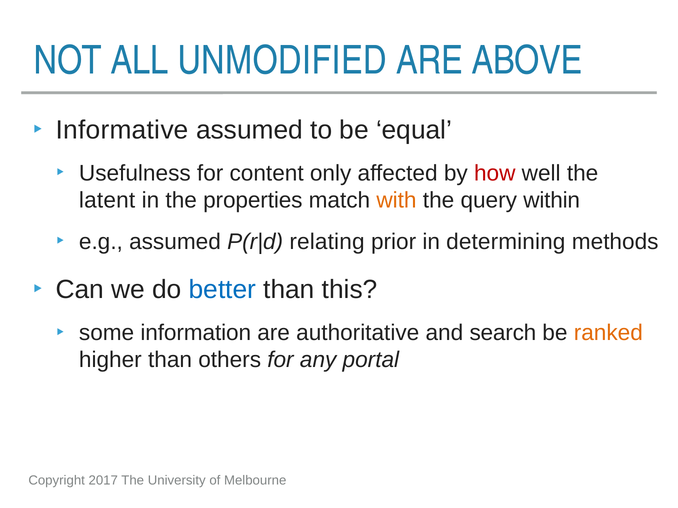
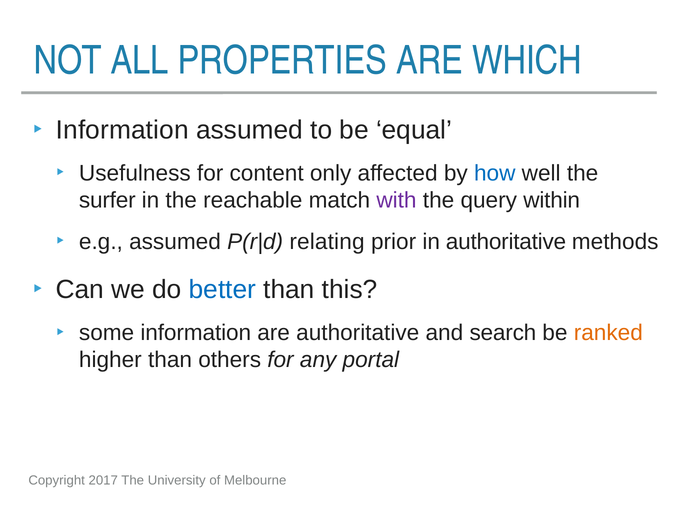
UNMODIFIED: UNMODIFIED -> PROPERTIES (282, 61)
ABOVE: ABOVE -> WHICH (527, 61)
Informative: Informative -> Information (122, 130)
how colour: red -> blue (495, 174)
latent: latent -> surfer (107, 201)
properties: properties -> reachable (253, 201)
with colour: orange -> purple (396, 201)
in determining: determining -> authoritative (506, 242)
